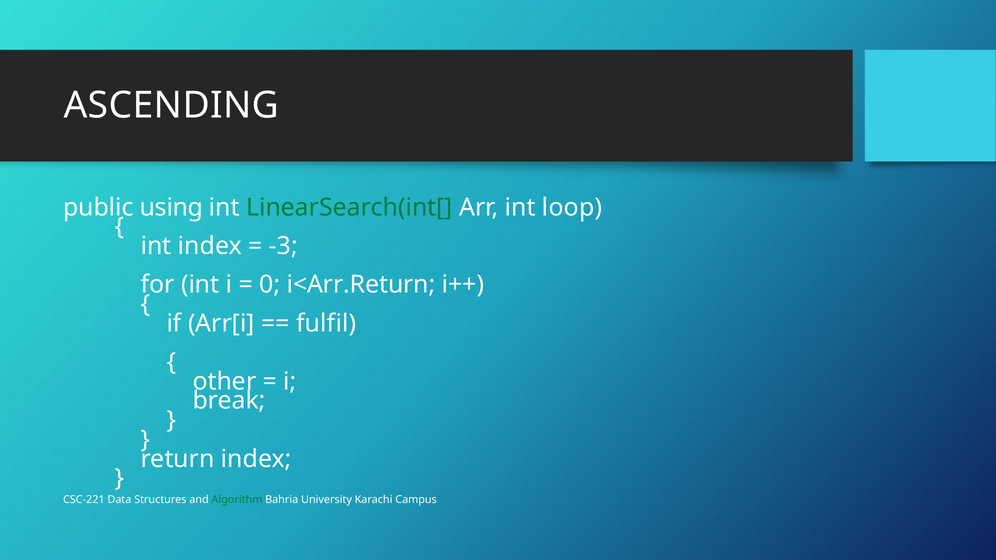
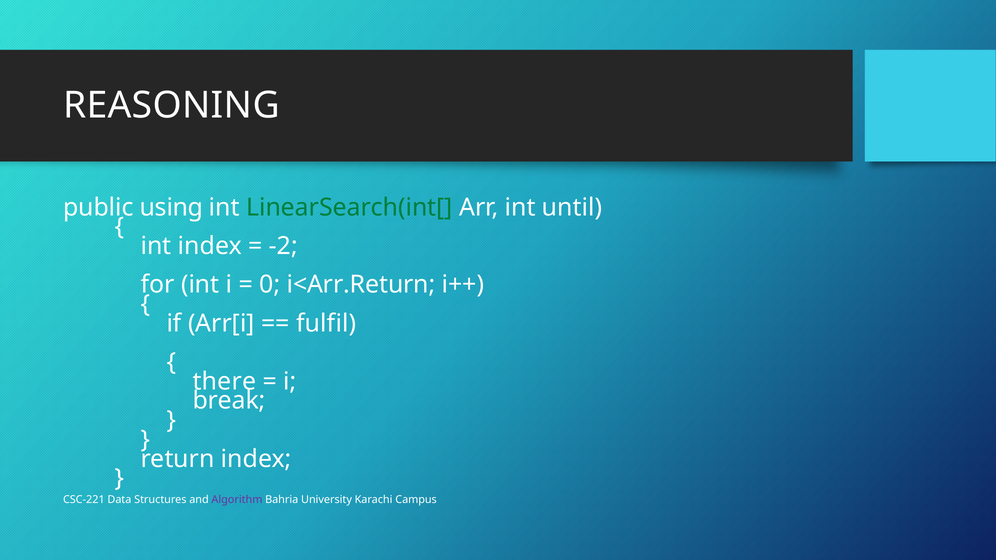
ASCENDING: ASCENDING -> REASONING (171, 105)
loop: loop -> until (572, 207)
-3: -3 -> -2 (283, 246)
other: other -> there (224, 382)
Algorithm colour: green -> purple (237, 500)
